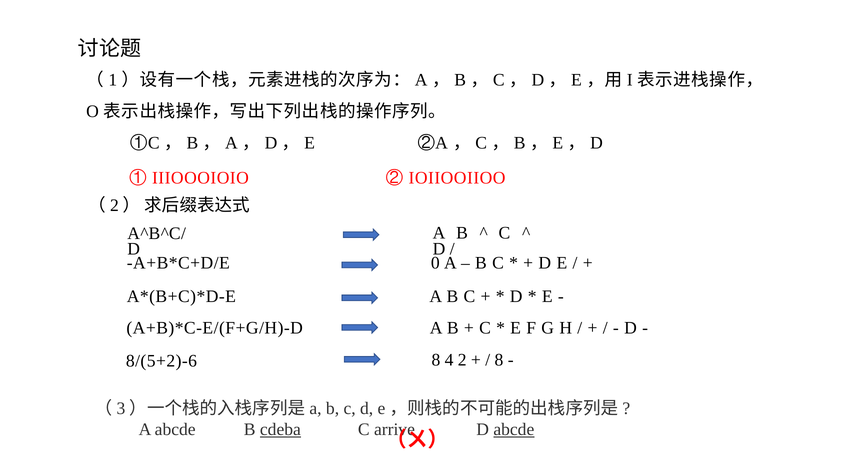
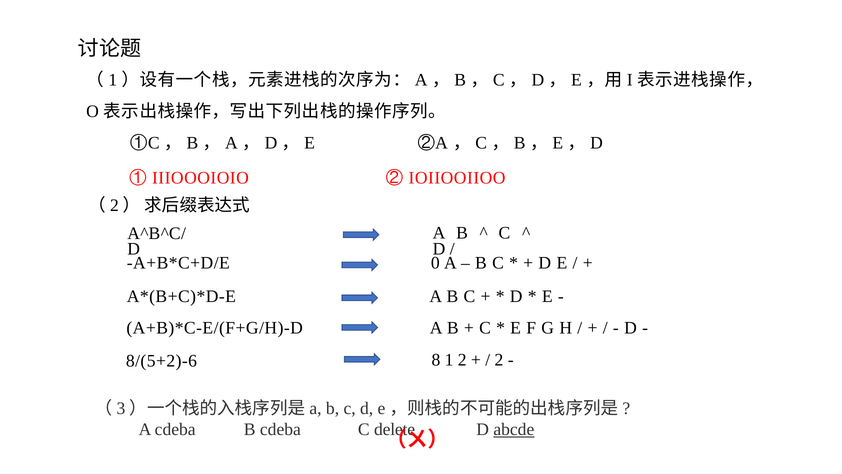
8 4: 4 -> 1 (449, 360)
8: 8 -> 2 (499, 360)
A abcde: abcde -> cdeba (175, 429)
cdeba underline: present -> none (280, 429)
arrive: arrive -> delete (395, 429)
